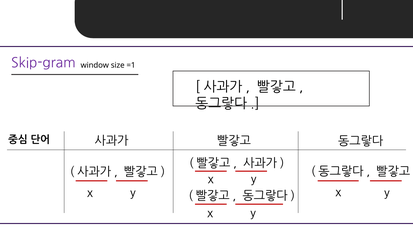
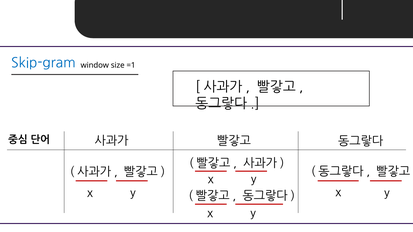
Skip-gram colour: purple -> blue (43, 63)
